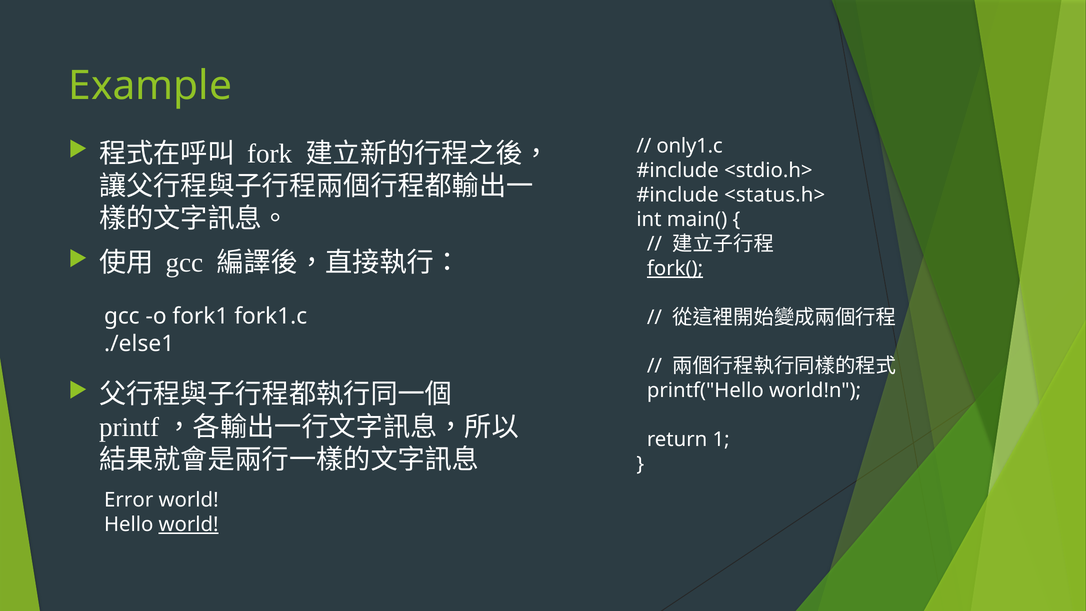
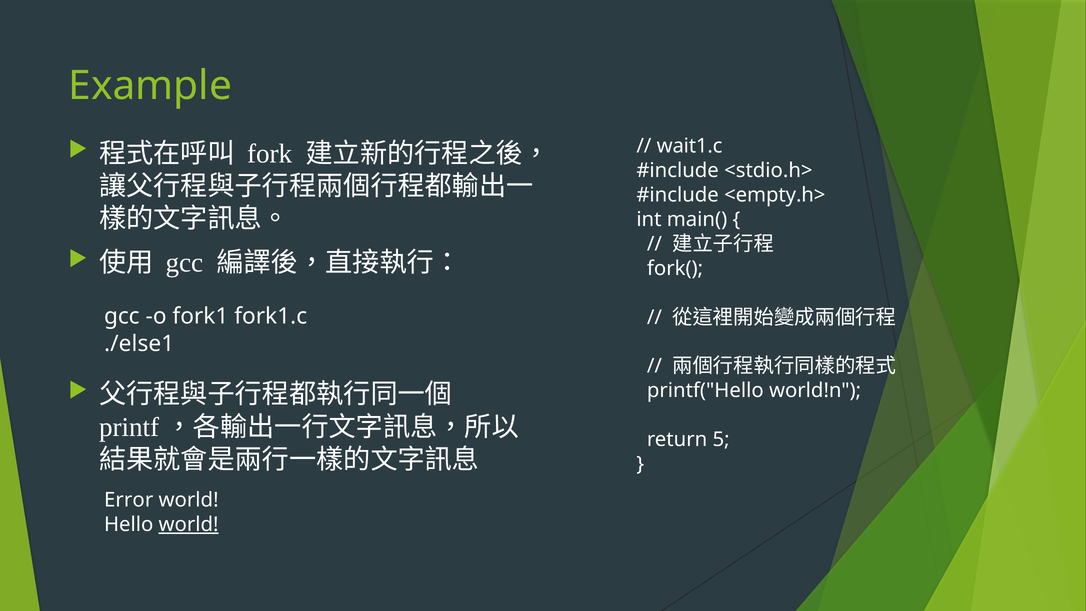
only1.c: only1.c -> wait1.c (690, 146)
<status.h>: <status.h> -> <empty.h> (775, 195)
fork( underline: present -> none (675, 268)
1: 1 -> 5 (721, 439)
